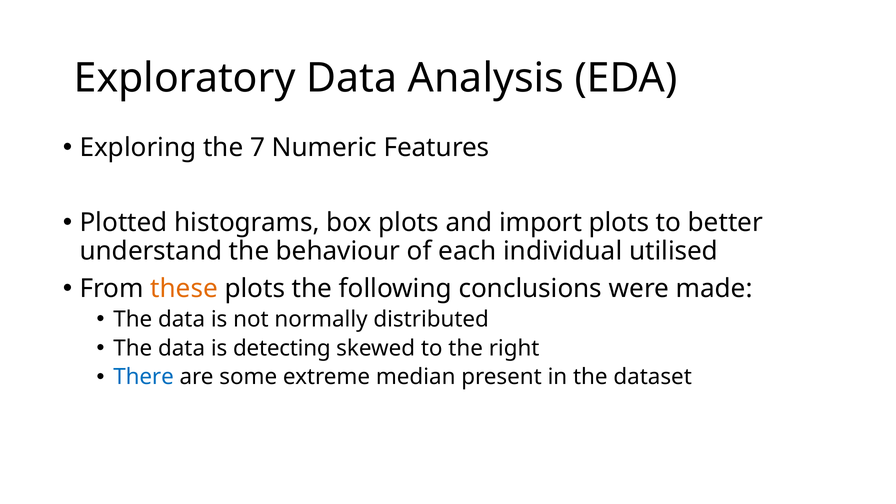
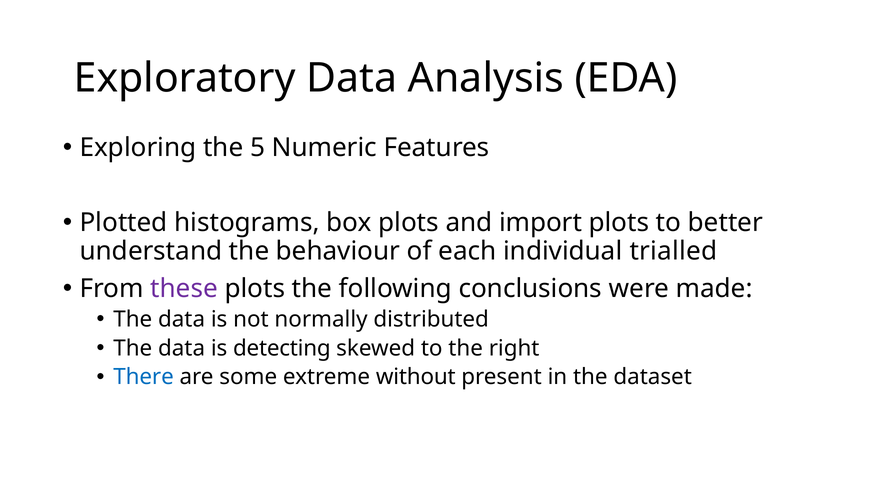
7: 7 -> 5 (258, 148)
utilised: utilised -> trialled (673, 251)
these colour: orange -> purple (184, 289)
median: median -> without (416, 377)
